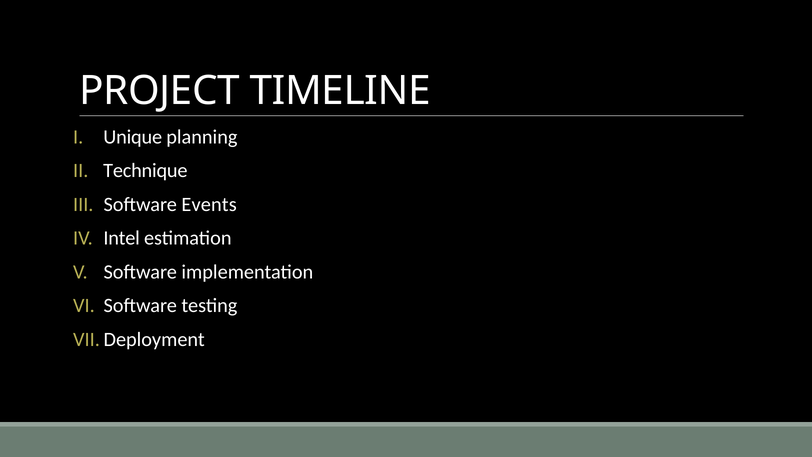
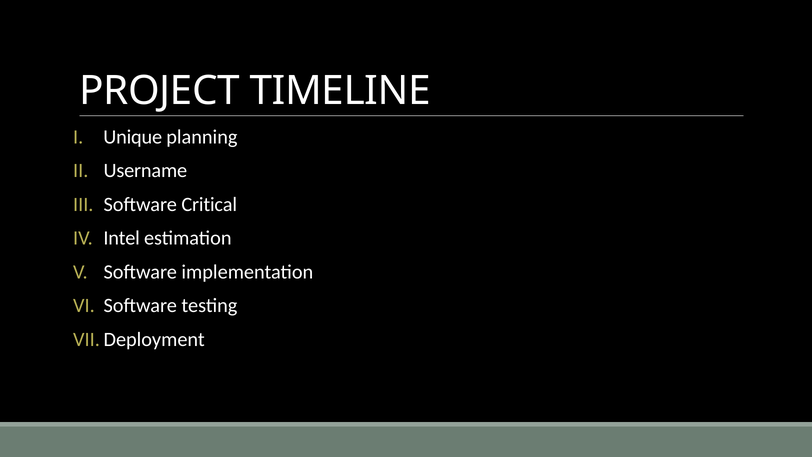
Technique: Technique -> Username (145, 171)
Events: Events -> Critical (209, 204)
